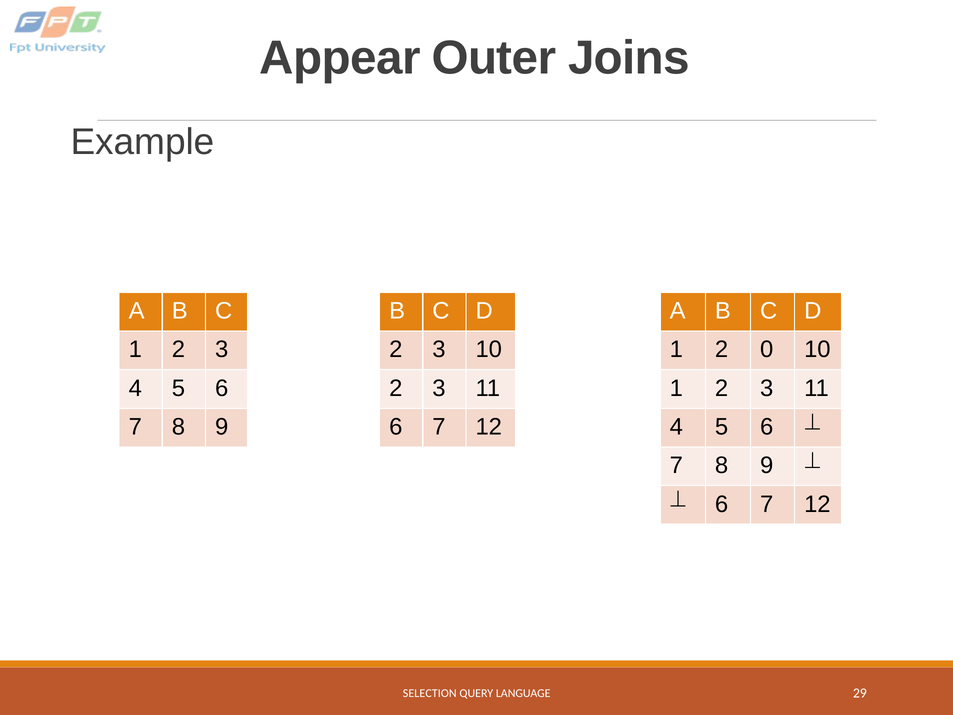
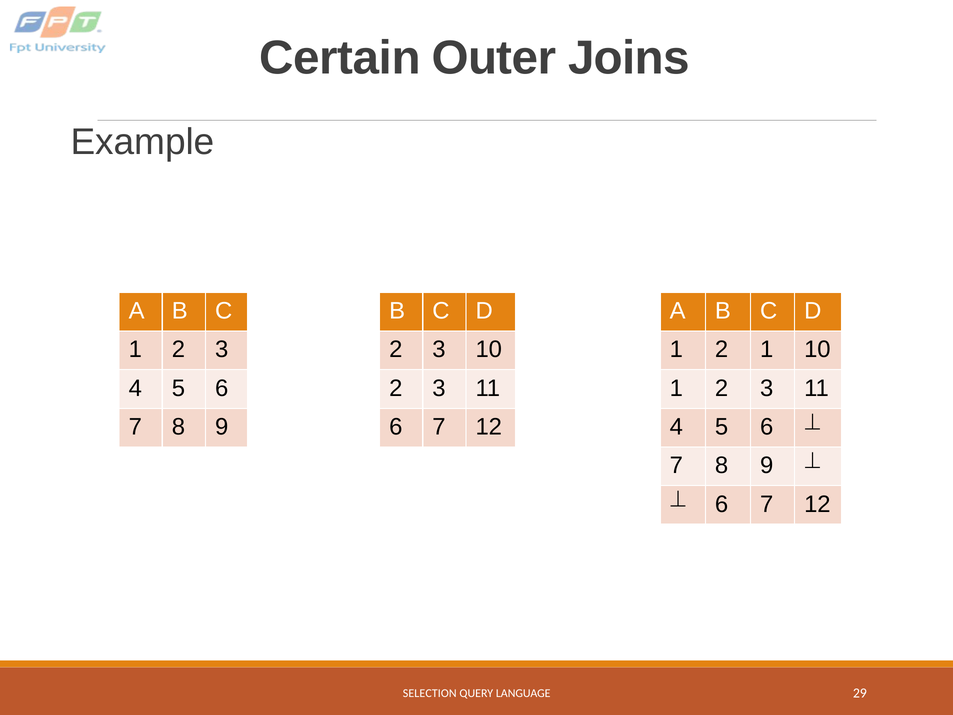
Appear: Appear -> Certain (340, 58)
2 0: 0 -> 1 (767, 349)
